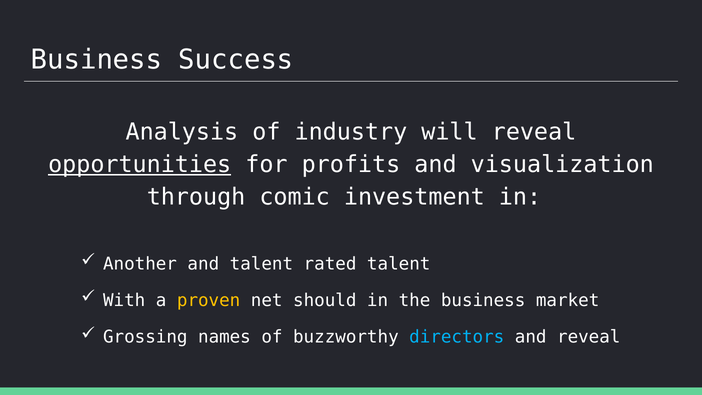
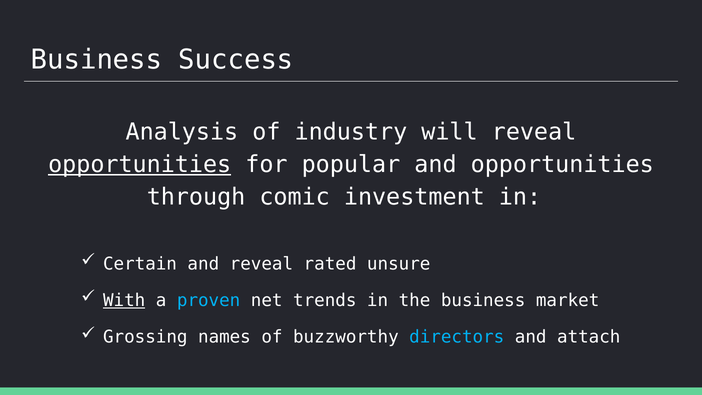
profits: profits -> popular (351, 164)
and visualization: visualization -> opportunities (562, 164)
Another: Another -> Certain (140, 264)
and talent: talent -> reveal (261, 264)
rated talent: talent -> unsure (399, 264)
With underline: none -> present (124, 300)
proven colour: yellow -> light blue (209, 300)
should: should -> trends (325, 300)
and reveal: reveal -> attach (589, 337)
